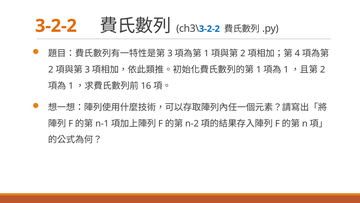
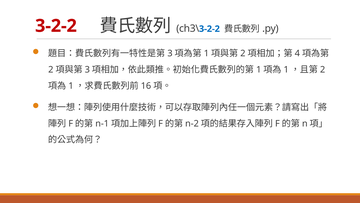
3-2-2 colour: orange -> red (56, 26)
